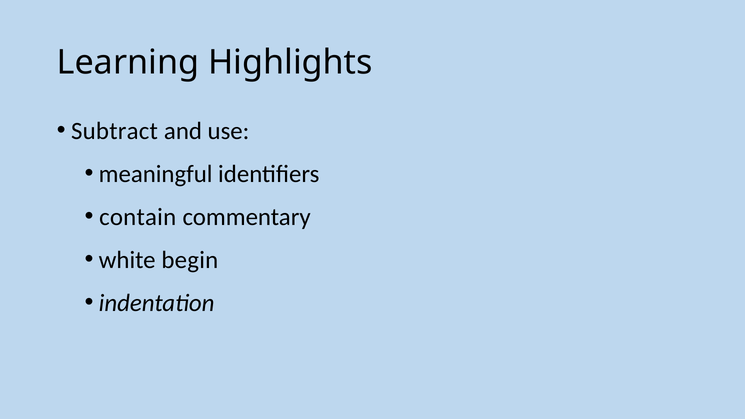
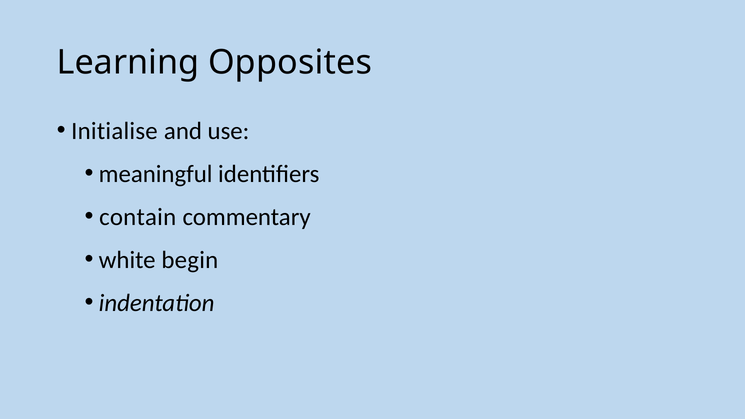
Highlights: Highlights -> Opposites (290, 63)
Subtract: Subtract -> Initialise (114, 131)
